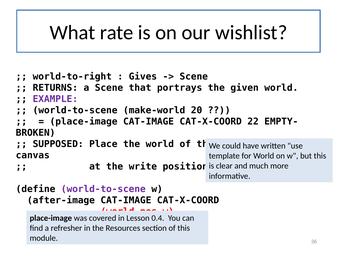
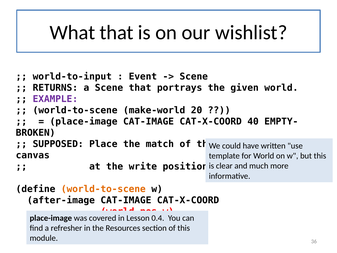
What rate: rate -> that (117, 33)
world-to-right: world-to-right -> world-to-input (72, 76)
Gives: Gives -> Event (143, 76)
22: 22 -> 40 (253, 121)
the world: world -> match (160, 144)
world-to-scene colour: purple -> orange (103, 189)
